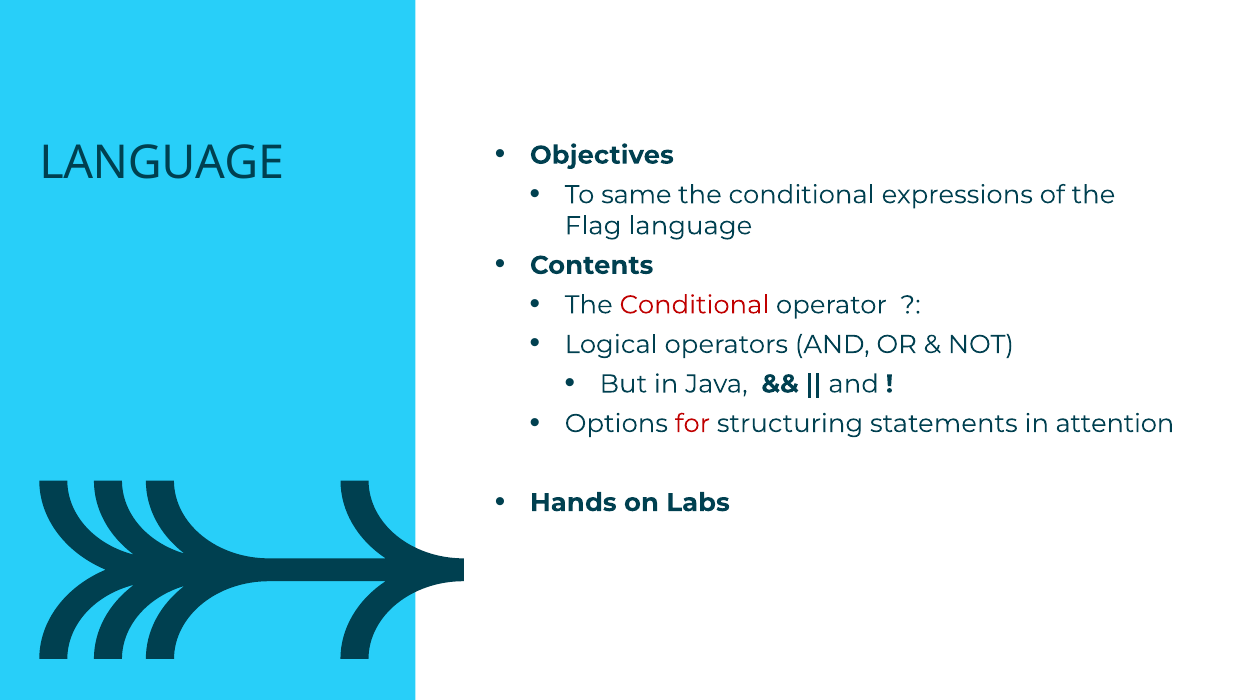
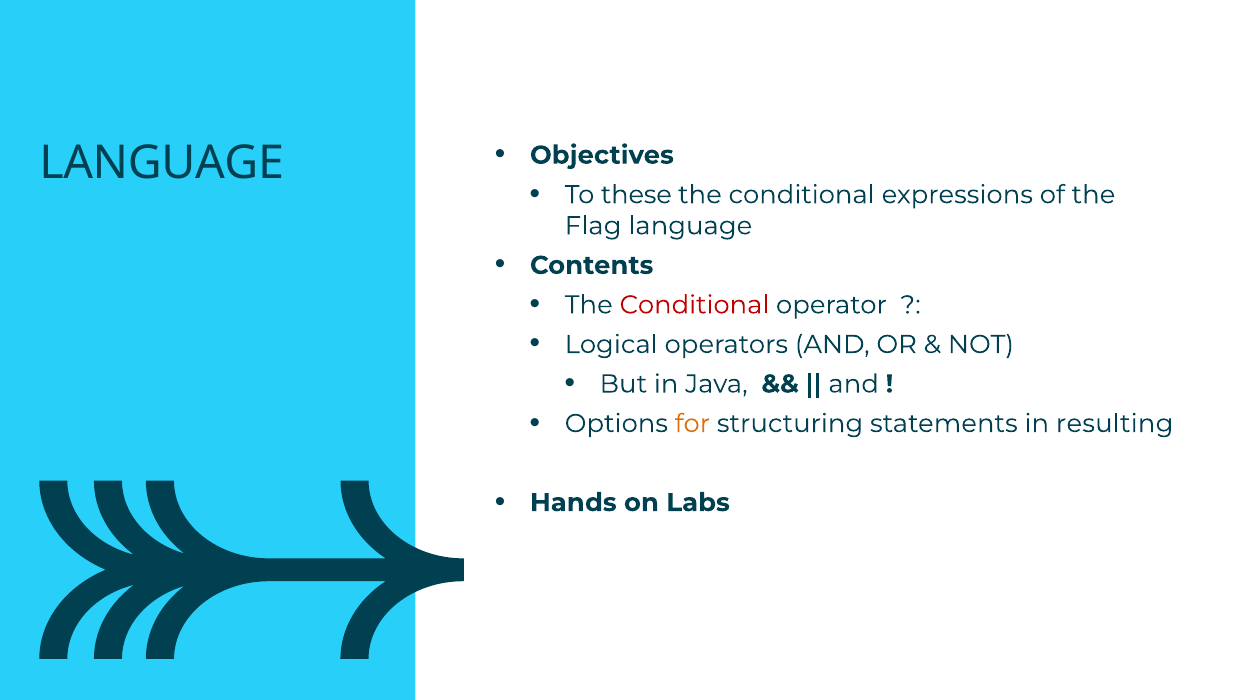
same: same -> these (636, 195)
for colour: red -> orange (692, 423)
attention: attention -> resulting (1115, 423)
